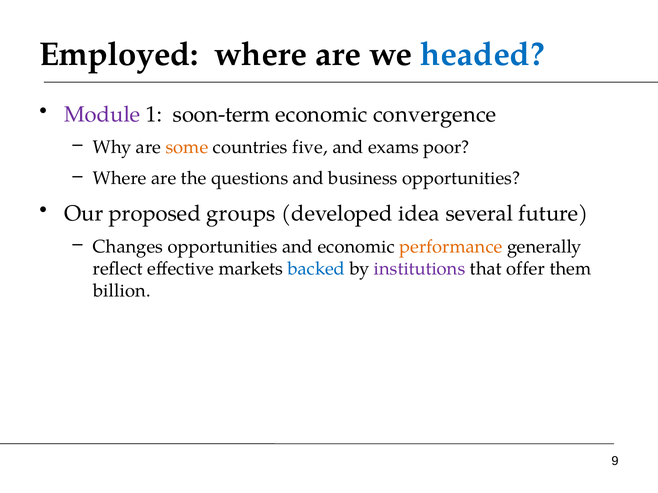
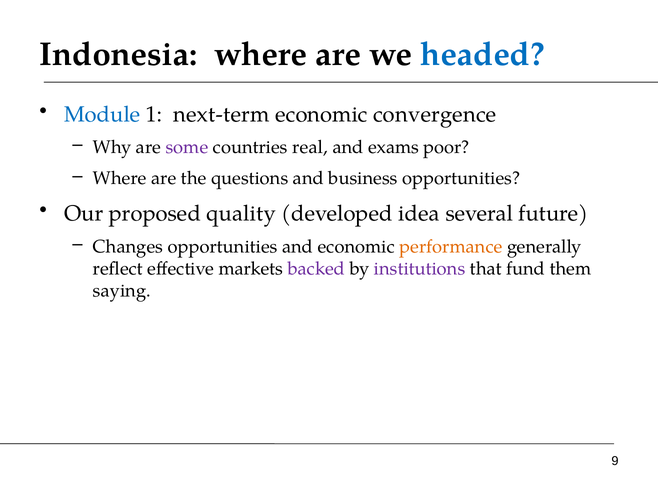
Employed: Employed -> Indonesia (119, 54)
Module colour: purple -> blue (102, 115)
soon-term: soon-term -> next-term (221, 115)
some colour: orange -> purple (187, 148)
five: five -> real (310, 148)
groups: groups -> quality (241, 214)
backed colour: blue -> purple (316, 269)
offer: offer -> fund (526, 269)
billion: billion -> saying (122, 291)
